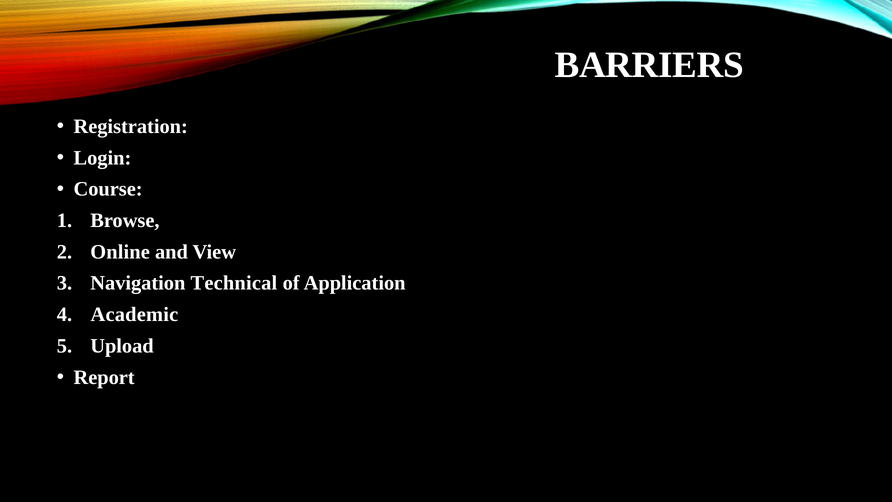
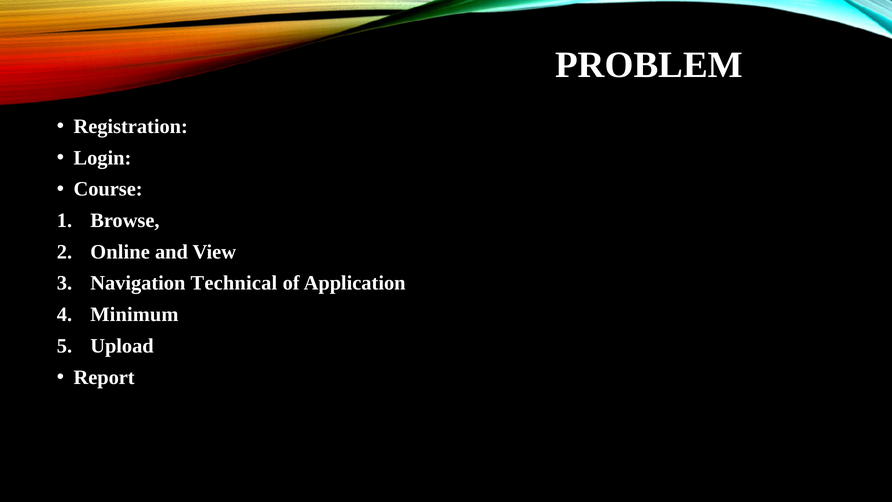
BARRIERS: BARRIERS -> PROBLEM (649, 65)
Academic: Academic -> Minimum (134, 314)
